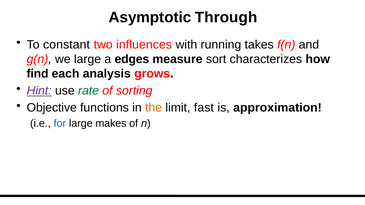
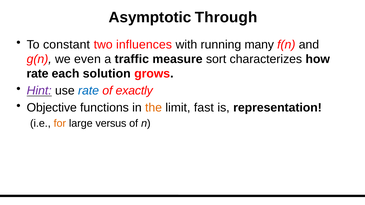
takes: takes -> many (259, 45)
we large: large -> even (87, 59)
edges: edges -> traffic (132, 59)
find: find -> rate (38, 74)
analysis: analysis -> solution (107, 74)
rate colour: green -> blue (89, 91)
sorting: sorting -> exactly (134, 91)
approximation: approximation -> representation (277, 108)
for colour: blue -> orange (60, 124)
makes: makes -> versus (111, 124)
